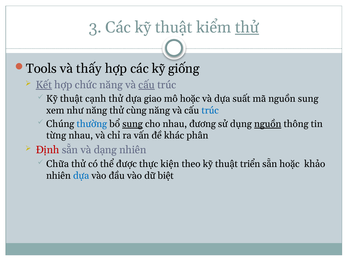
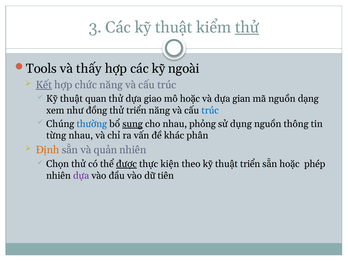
giống: giống -> ngoài (184, 69)
cấu underline: present -> none (147, 85)
cạnh: cạnh -> quan (96, 99)
suất: suất -> gian (241, 99)
nguồn sung: sung -> dạng (308, 99)
như năng: năng -> đồng (97, 110)
thử cùng: cùng -> triển (136, 110)
đương: đương -> phỏng (203, 124)
nguồn underline: present -> none (268, 124)
Định colour: red -> orange (48, 150)
dạng: dạng -> quản (105, 150)
Chữa: Chữa -> Chọn (58, 164)
được underline: none -> present (126, 164)
khảo: khảo -> phép (315, 164)
dựa colour: blue -> purple (81, 176)
biệt: biệt -> tiên (166, 176)
